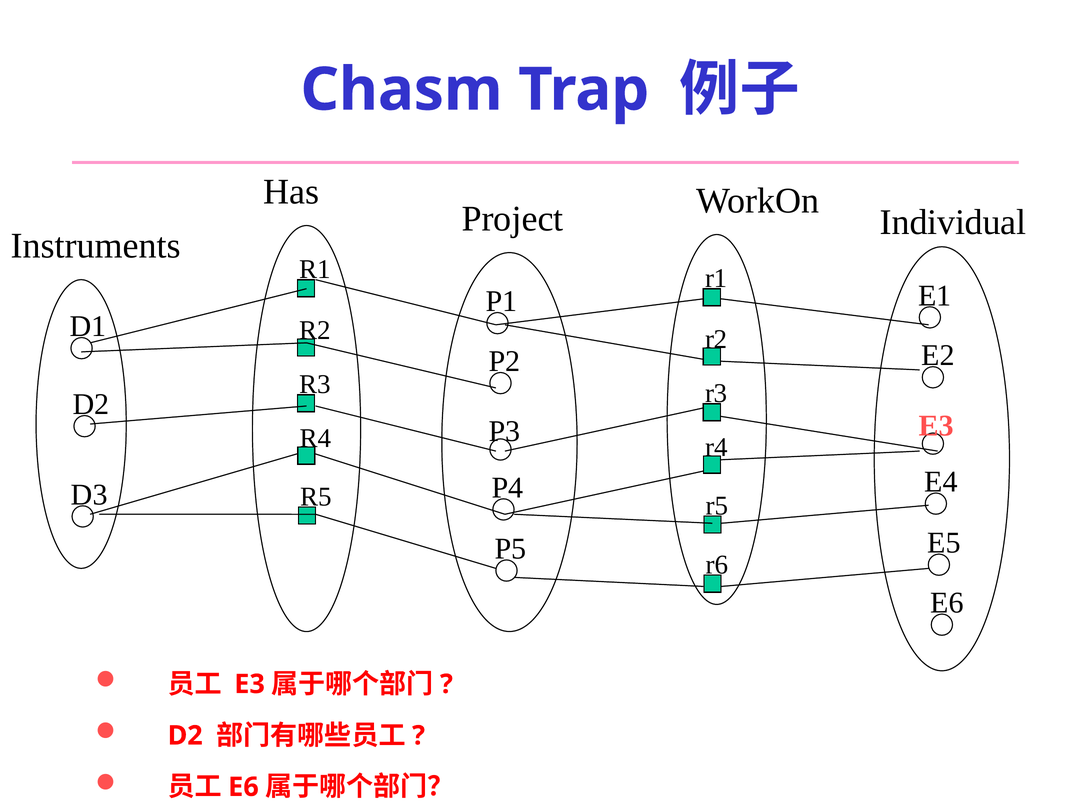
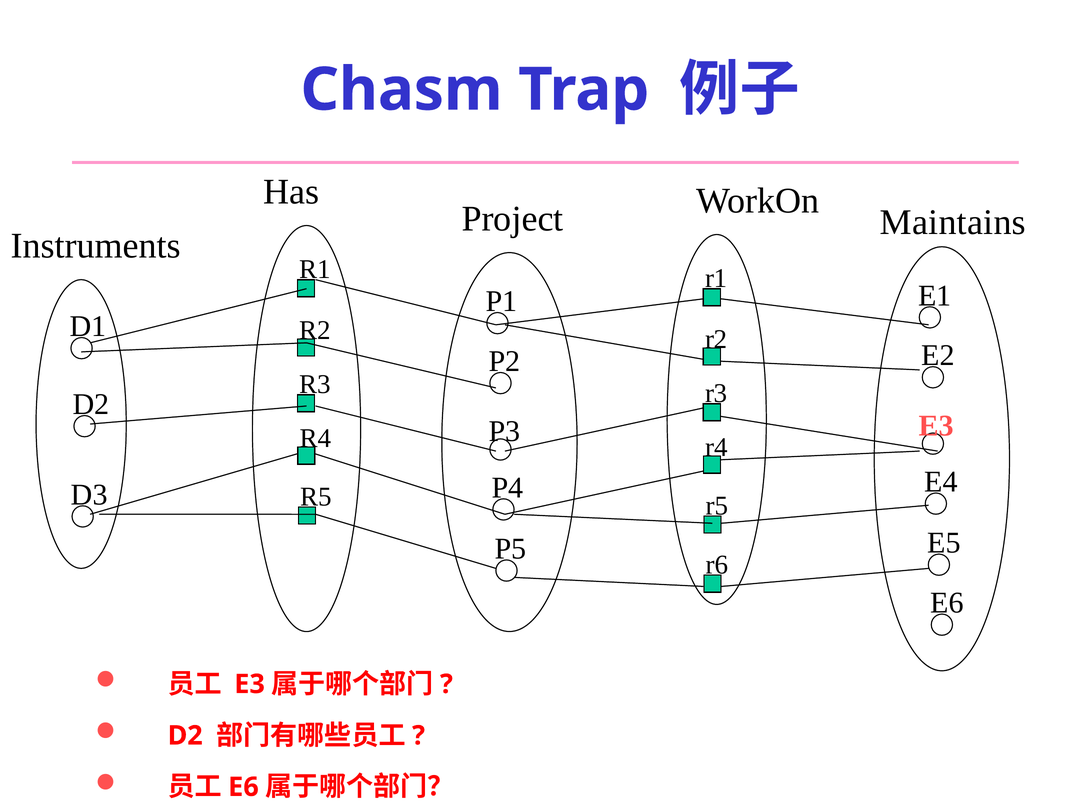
Individual: Individual -> Maintains (953, 222)
